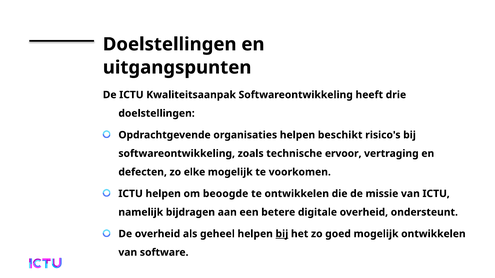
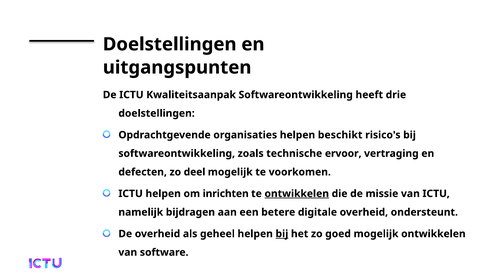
elke: elke -> deel (195, 172)
beoogde: beoogde -> inrichten (226, 194)
ontwikkelen underline: none -> present (297, 194)
